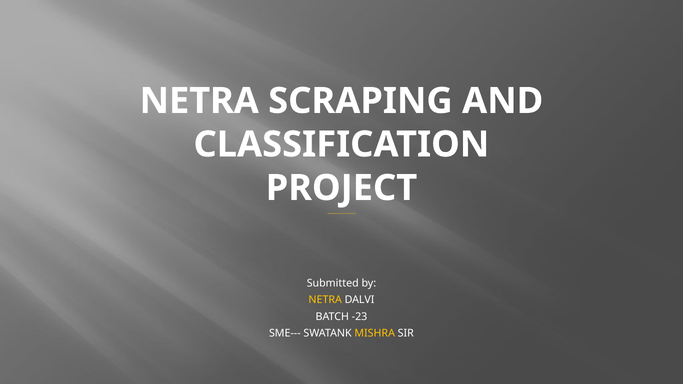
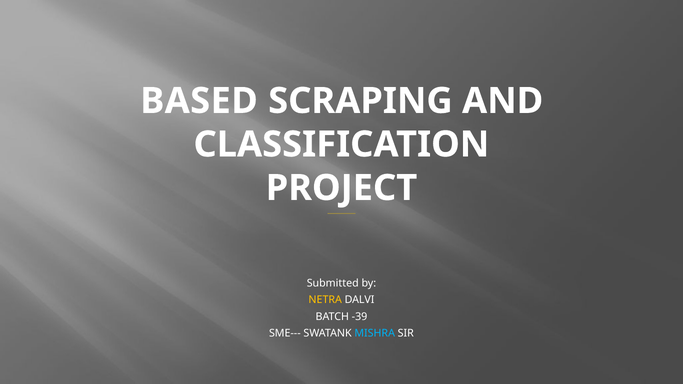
NETRA: NETRA -> BASED (199, 101)
-23: -23 -> -39 (360, 317)
MISHRA colour: yellow -> light blue (375, 334)
